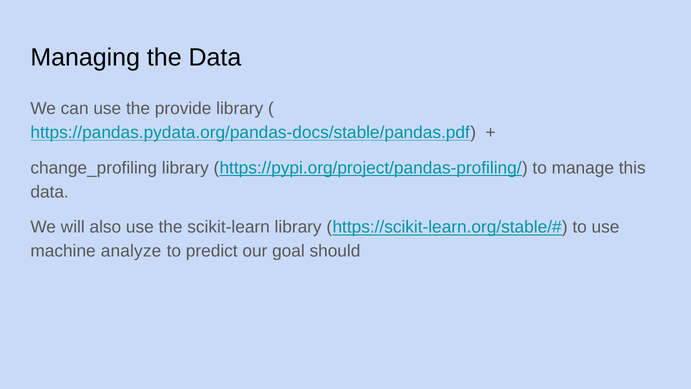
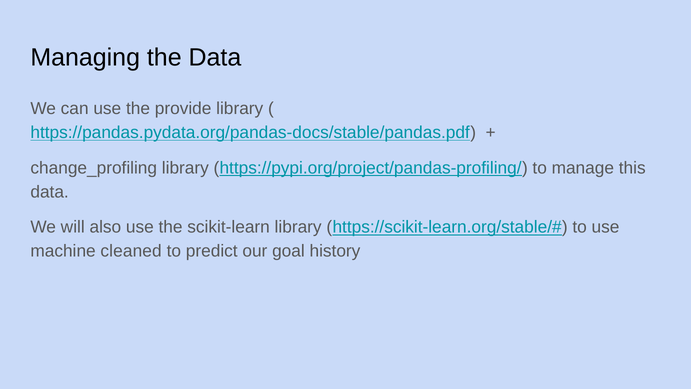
analyze: analyze -> cleaned (131, 251)
should: should -> history (335, 251)
